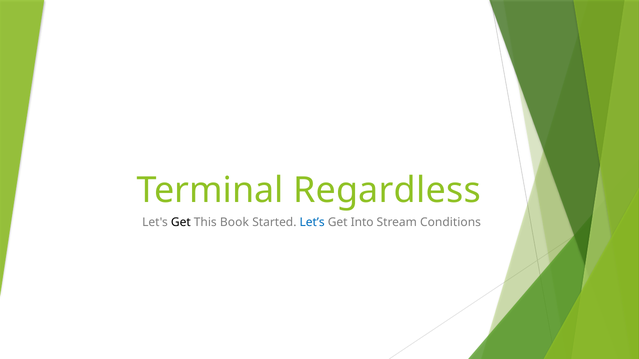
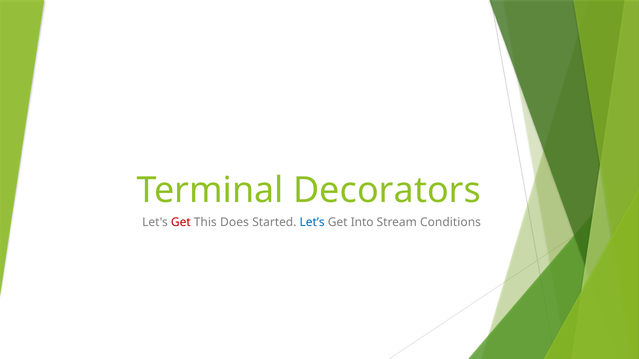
Regardless: Regardless -> Decorators (387, 191)
Get colour: black -> red (181, 223)
Book: Book -> Does (234, 223)
